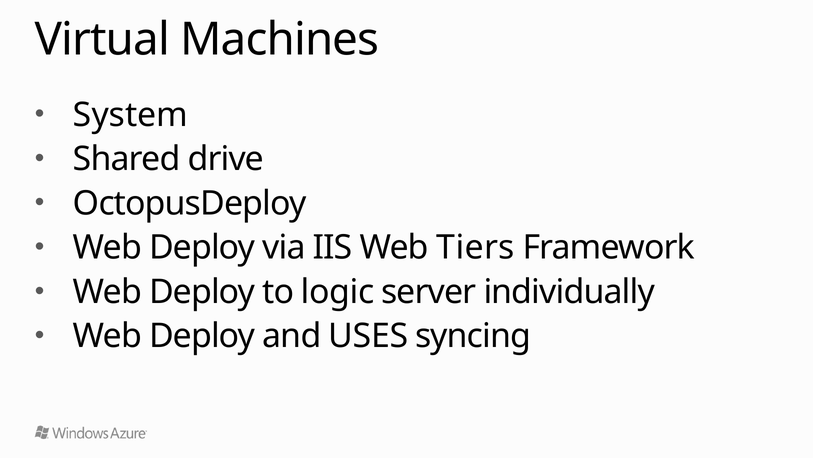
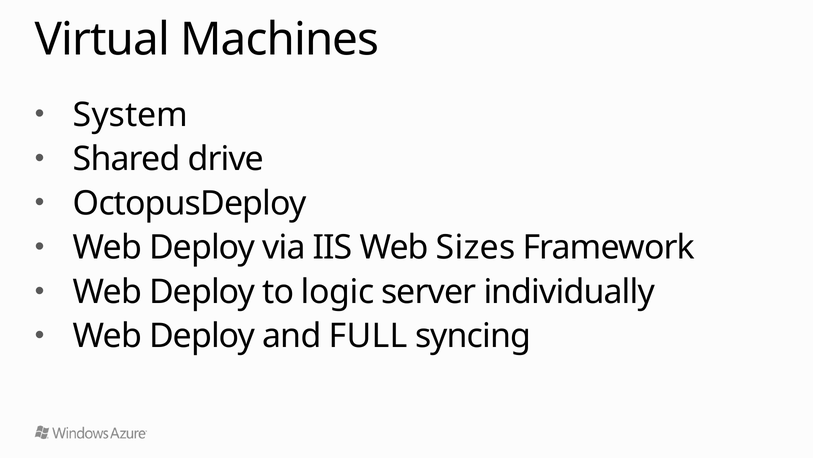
Tiers: Tiers -> Sizes (476, 247)
USES: USES -> FULL (368, 336)
